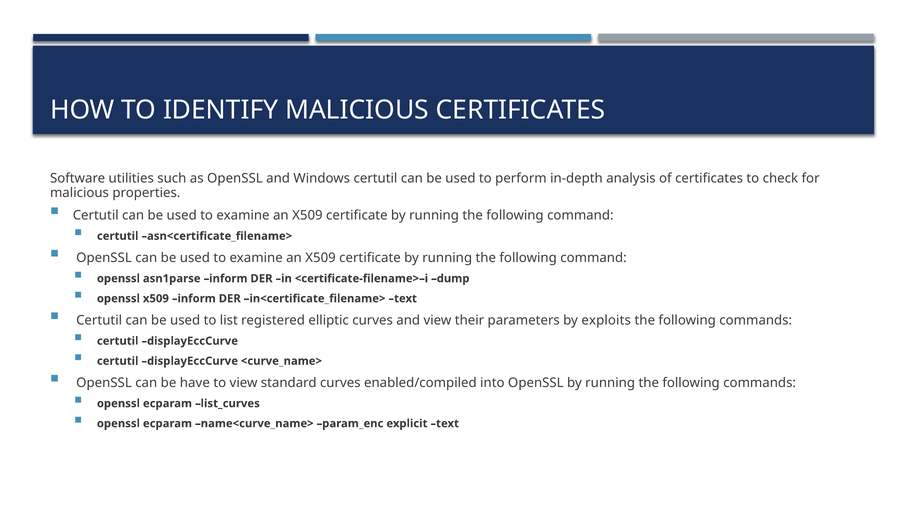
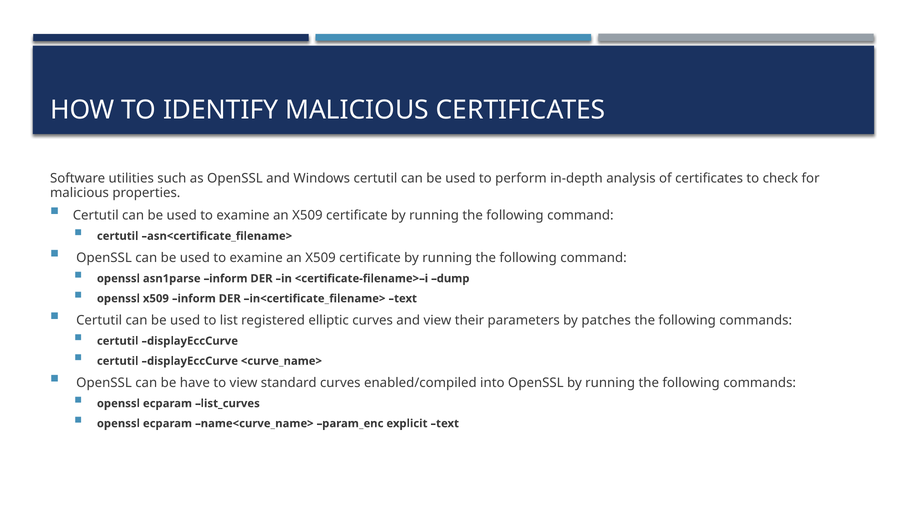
exploits: exploits -> patches (606, 320)
